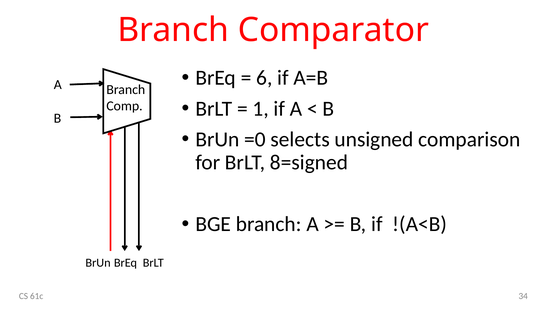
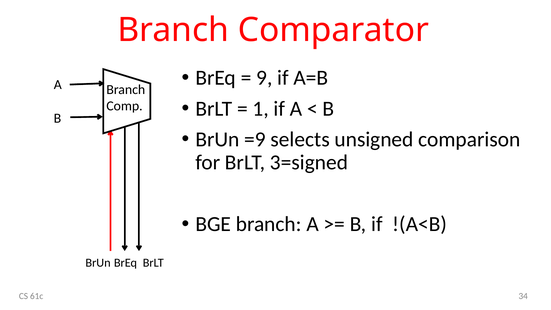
6: 6 -> 9 (264, 78)
=0: =0 -> =9 (255, 139)
8=signed: 8=signed -> 3=signed (309, 163)
